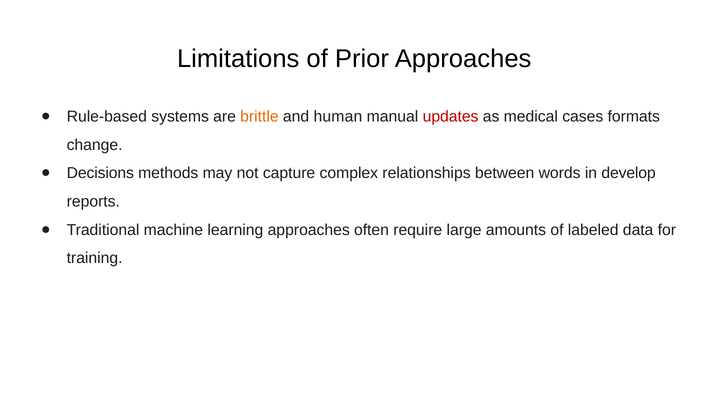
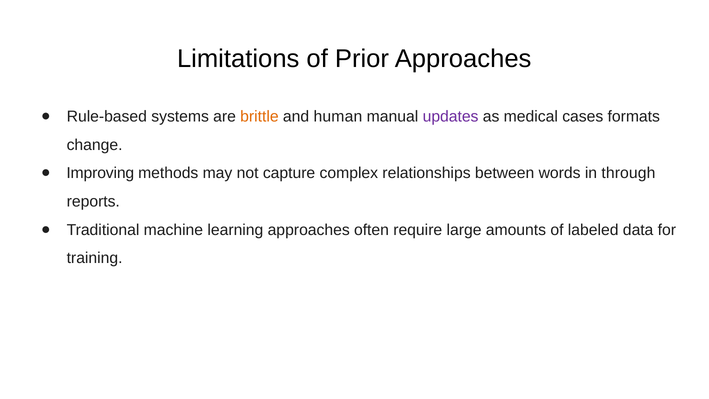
updates colour: red -> purple (451, 116)
Decisions: Decisions -> Improving (100, 173)
develop: develop -> through (628, 173)
